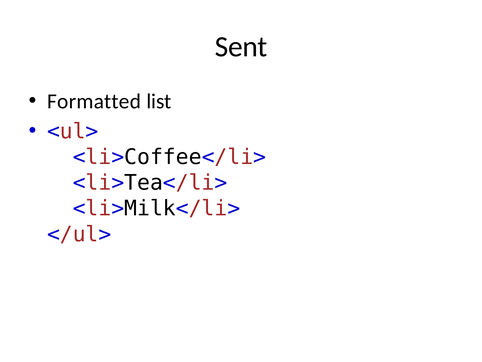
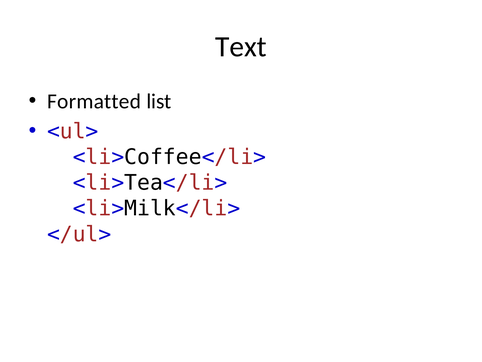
Sent: Sent -> Text (241, 47)
